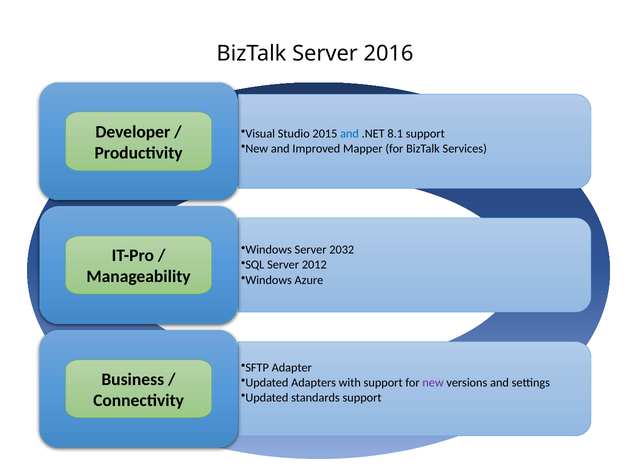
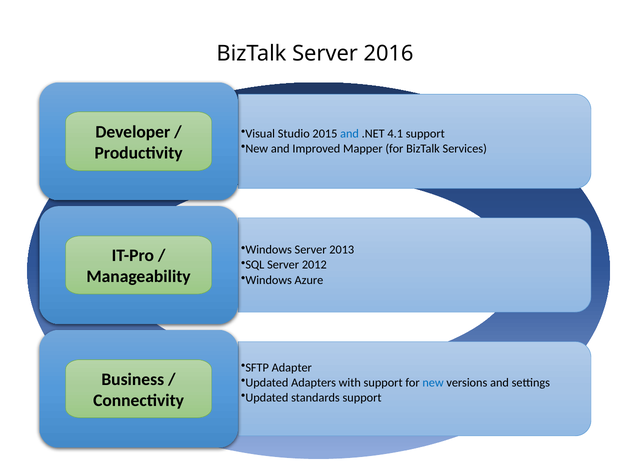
8.1: 8.1 -> 4.1 (395, 134)
2032: 2032 -> 2013 (342, 250)
new colour: purple -> blue (433, 383)
